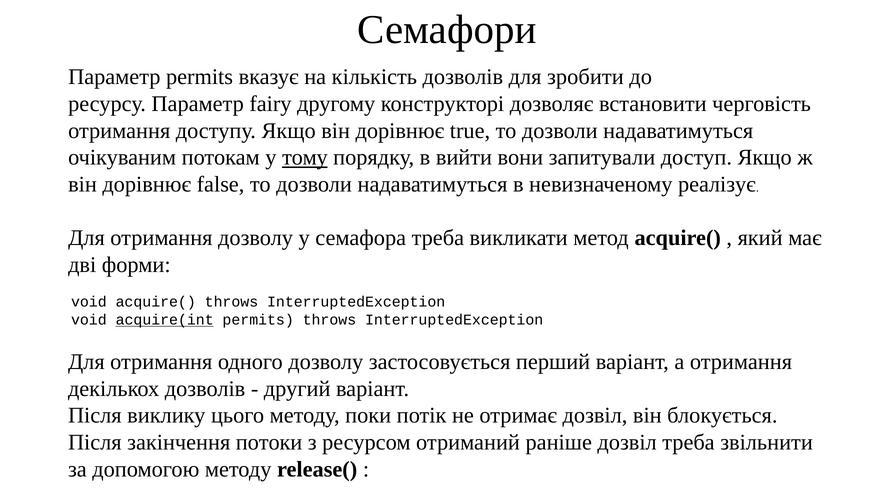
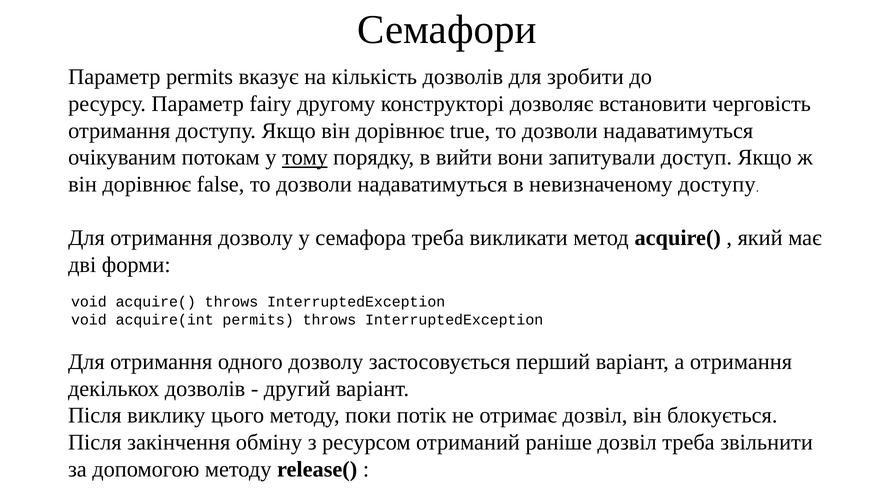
невизначеному реалізує: реалізує -> доступу (717, 184)
acquire(int underline: present -> none (165, 320)
потоки: потоки -> обміну (269, 442)
